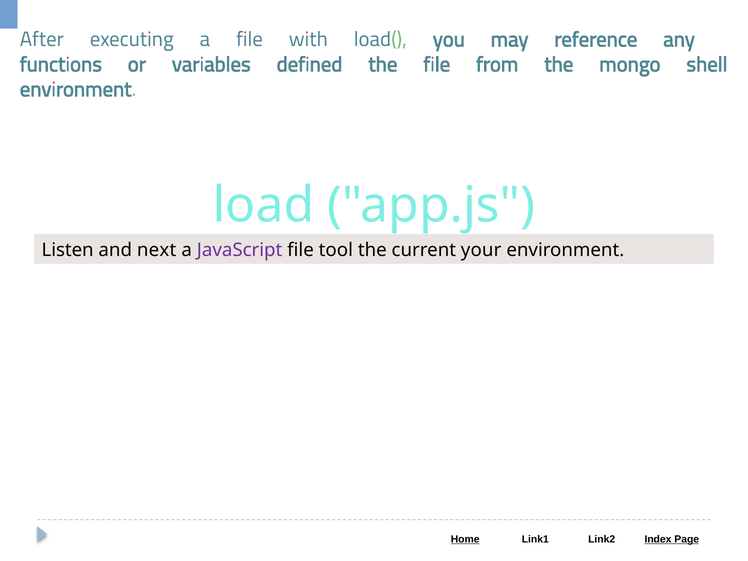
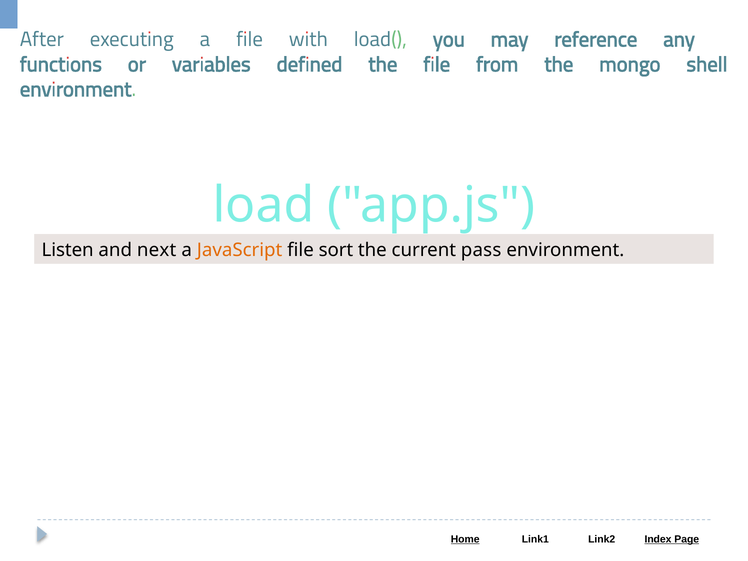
JavaScript colour: purple -> orange (240, 250)
tool: tool -> sort (336, 250)
your: your -> pass (481, 250)
